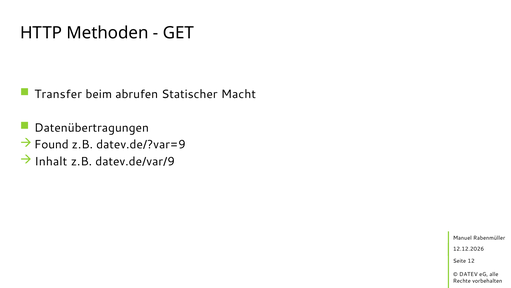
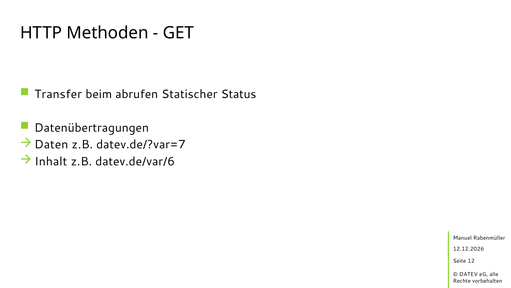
Macht: Macht -> Status (239, 94)
Found: Found -> Daten (51, 144)
datev.de/?var=9: datev.de/?var=9 -> datev.de/?var=7 (141, 144)
datev.de/var/9: datev.de/var/9 -> datev.de/var/6 (135, 161)
